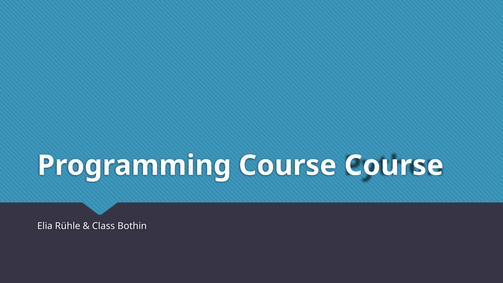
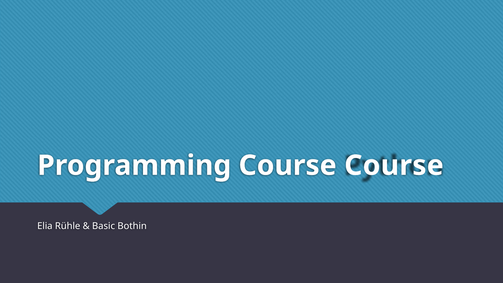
Class: Class -> Basic (104, 226)
